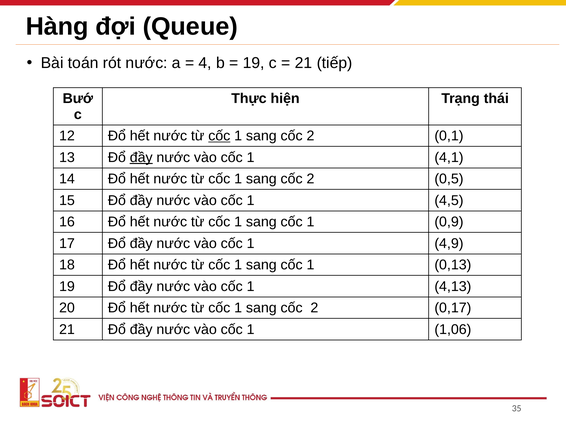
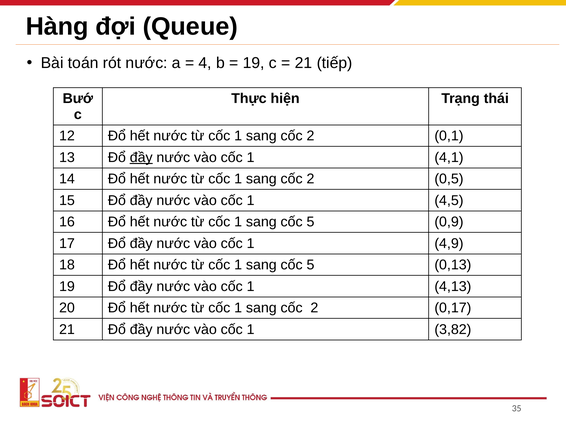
cốc underline: present -> none (219, 136)
1: 1 -> 5 (310, 222)
1: 1 -> 5 (310, 265)
1,06: 1,06 -> 3,82 (453, 330)
